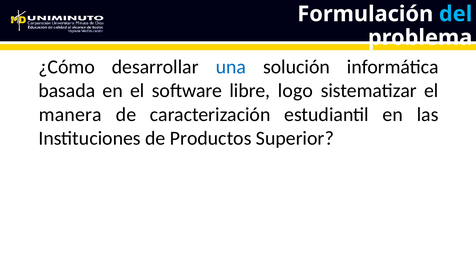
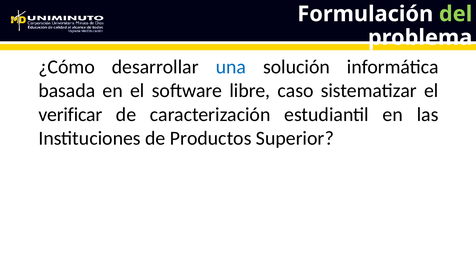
del colour: light blue -> light green (456, 14)
logo: logo -> caso (296, 91)
manera: manera -> verificar (70, 114)
